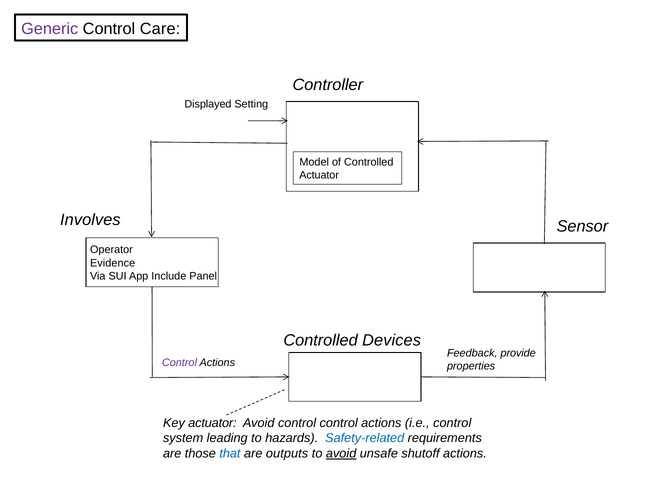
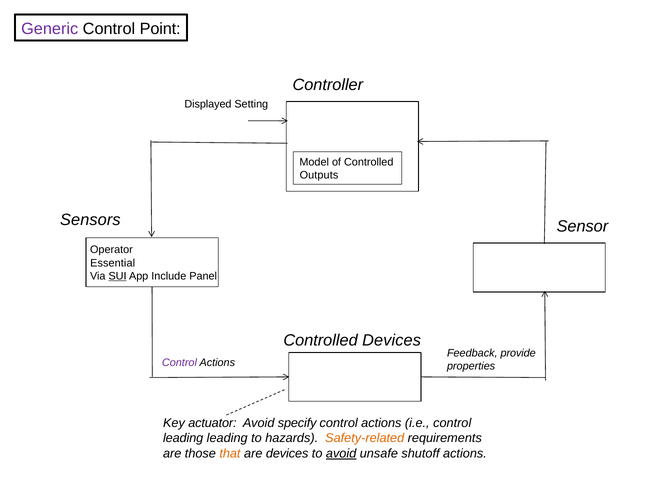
Care: Care -> Point (160, 29)
Actuator: Actuator -> Outputs (319, 175)
Involves: Involves -> Sensors (90, 220)
Evidence: Evidence -> Essential (113, 263)
SUI underline: none -> present (118, 276)
Avoid control: control -> specify (297, 423)
system: system -> leading (183, 438)
Safety-related colour: blue -> orange (365, 438)
that colour: blue -> orange (230, 453)
are outputs: outputs -> devices (287, 453)
